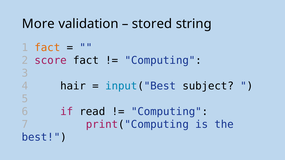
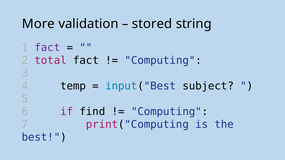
fact colour: orange -> purple (47, 48)
score: score -> total (51, 61)
hair: hair -> temp (73, 86)
read: read -> find (92, 112)
